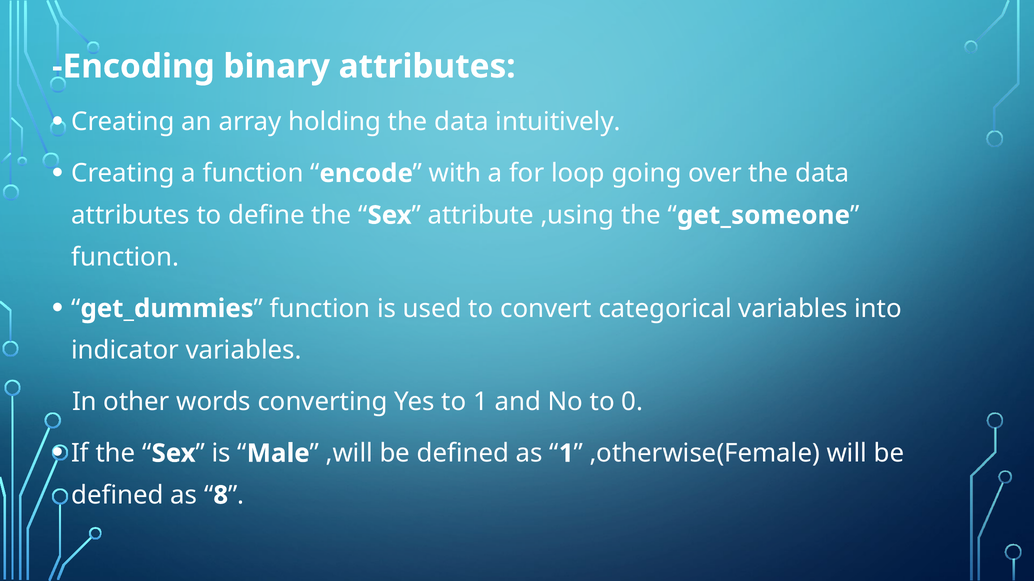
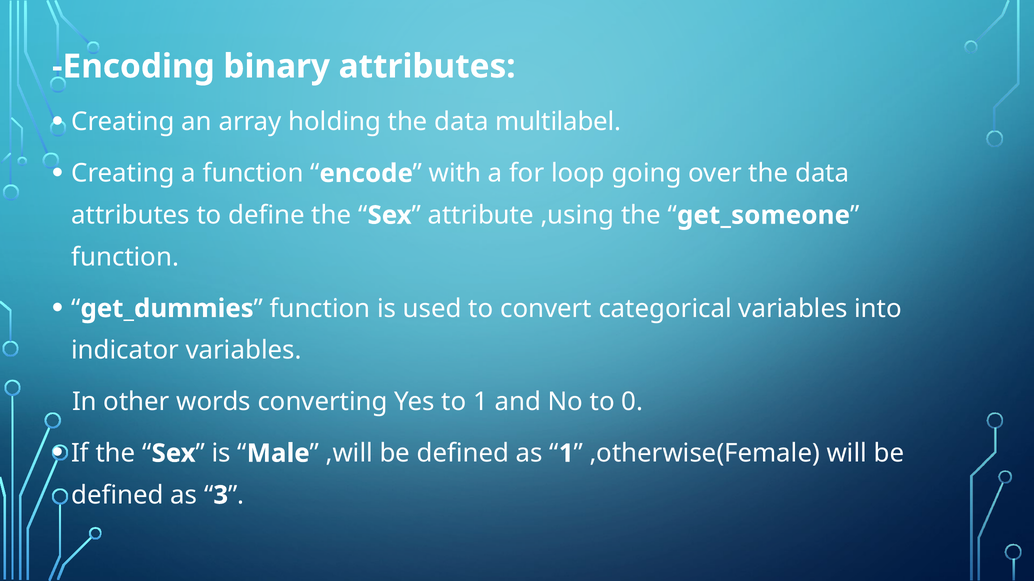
intuitively: intuitively -> multilabel (558, 122)
8: 8 -> 3 (221, 496)
